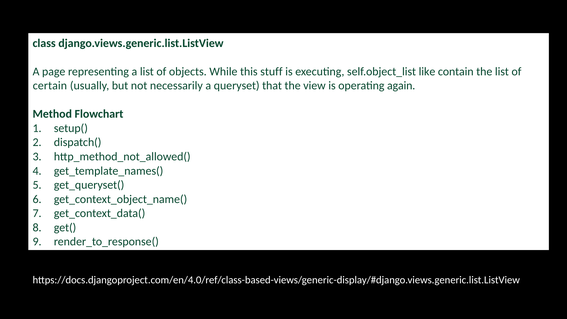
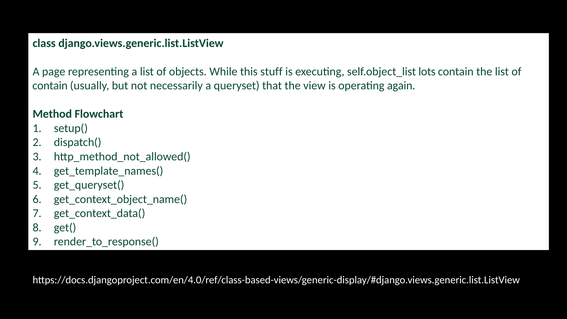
like: like -> lots (427, 71)
certain: certain -> contain (50, 86)
